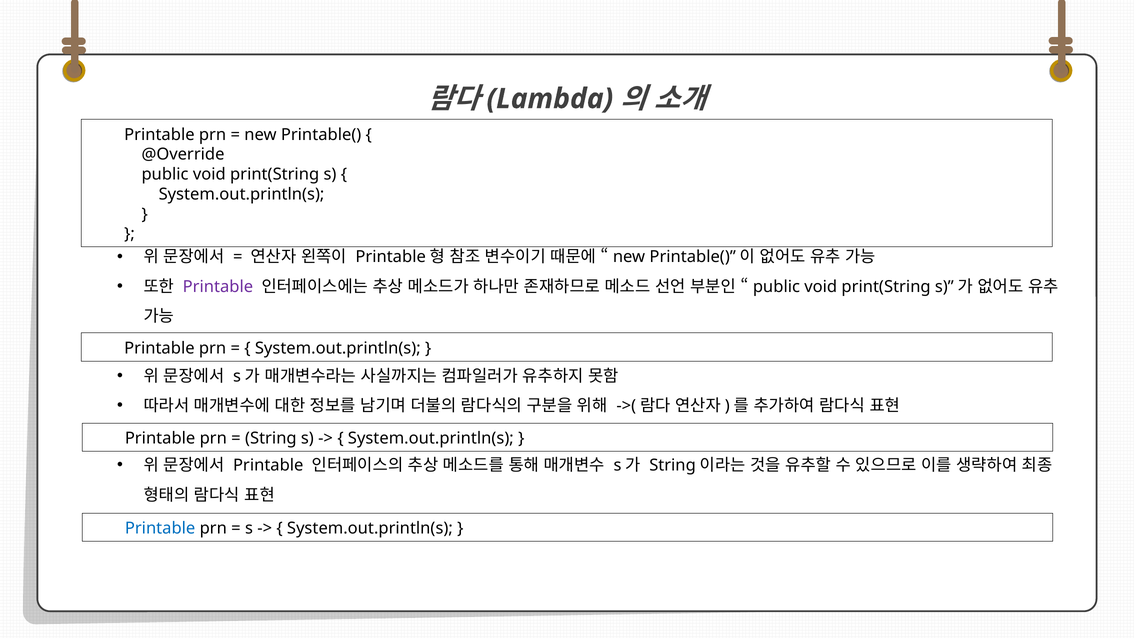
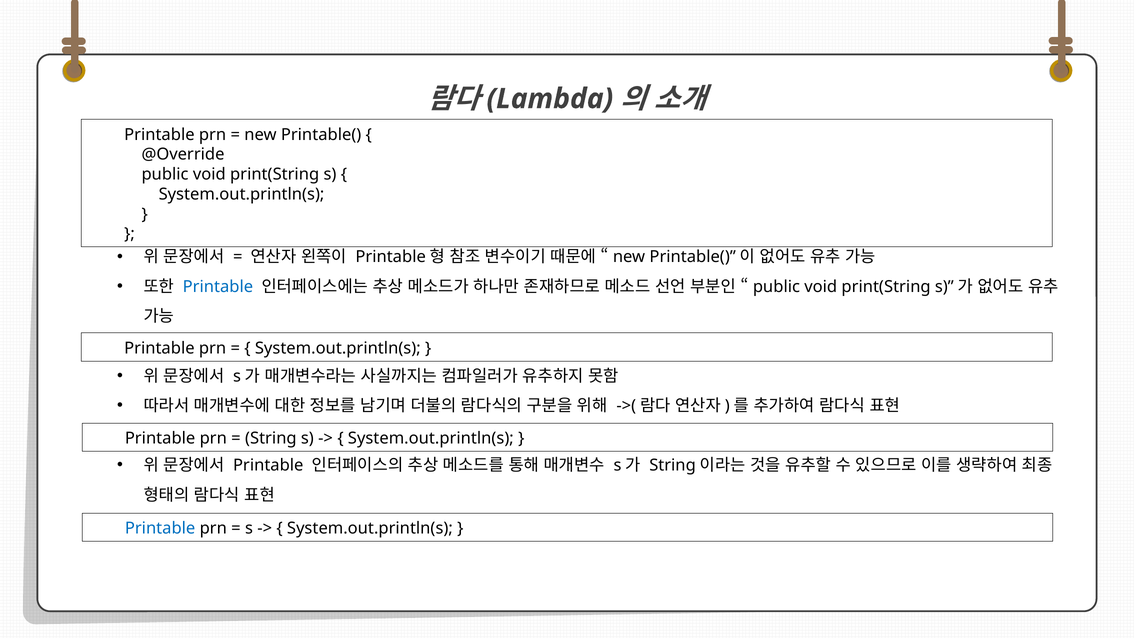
Printable colour: purple -> blue (218, 287)
